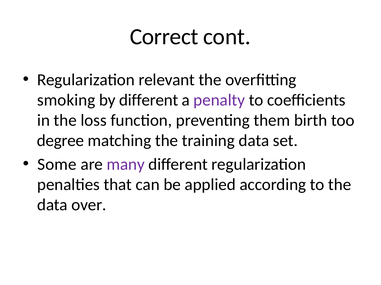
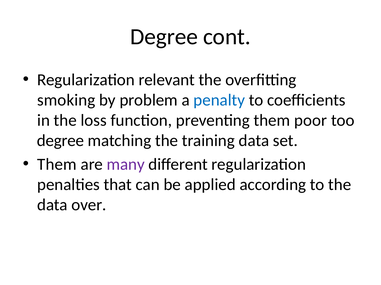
Correct: Correct -> Degree (164, 37)
by different: different -> problem (149, 100)
penalty colour: purple -> blue (219, 100)
birth: birth -> poor (311, 121)
Some: Some -> Them (57, 165)
